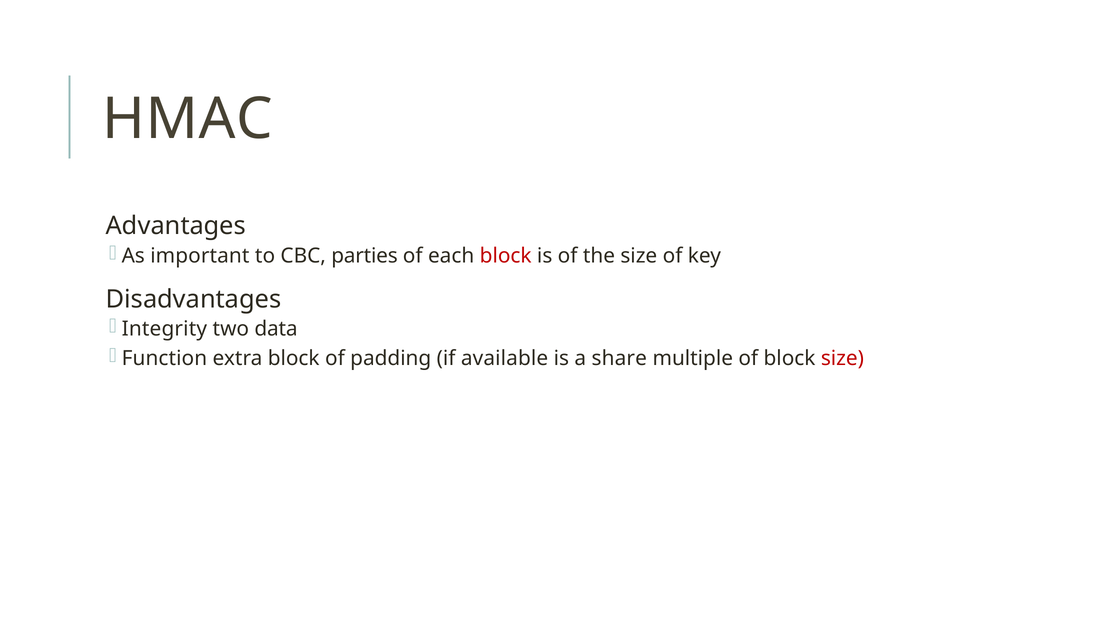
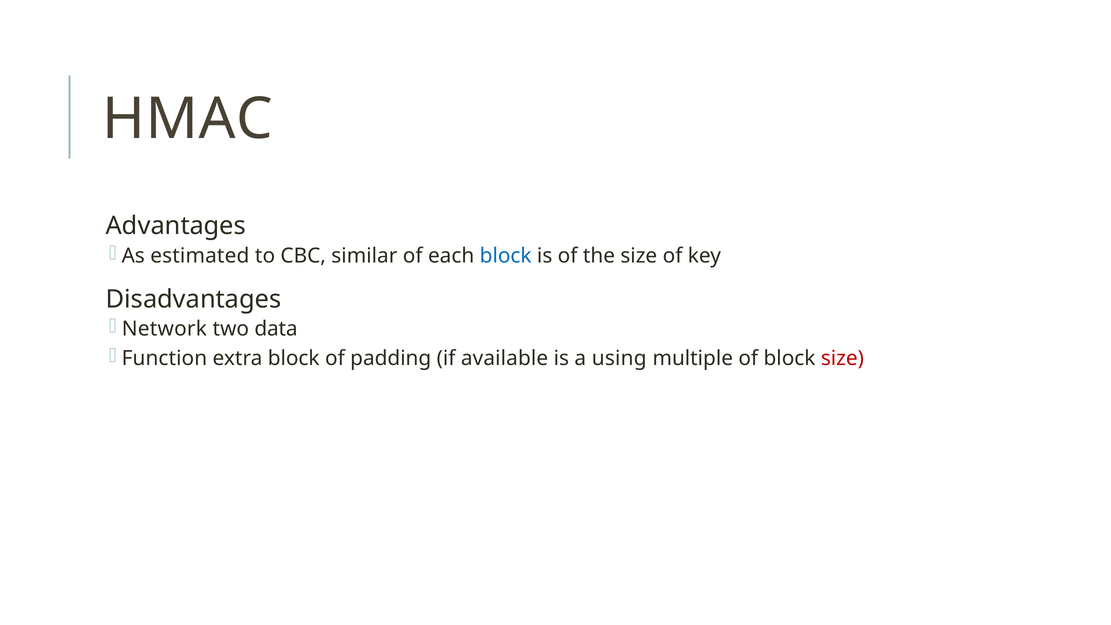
important: important -> estimated (200, 256)
parties: parties -> similar (364, 256)
block colour: red -> blue (506, 256)
Integrity: Integrity -> Network (164, 329)
share: share -> using (619, 358)
